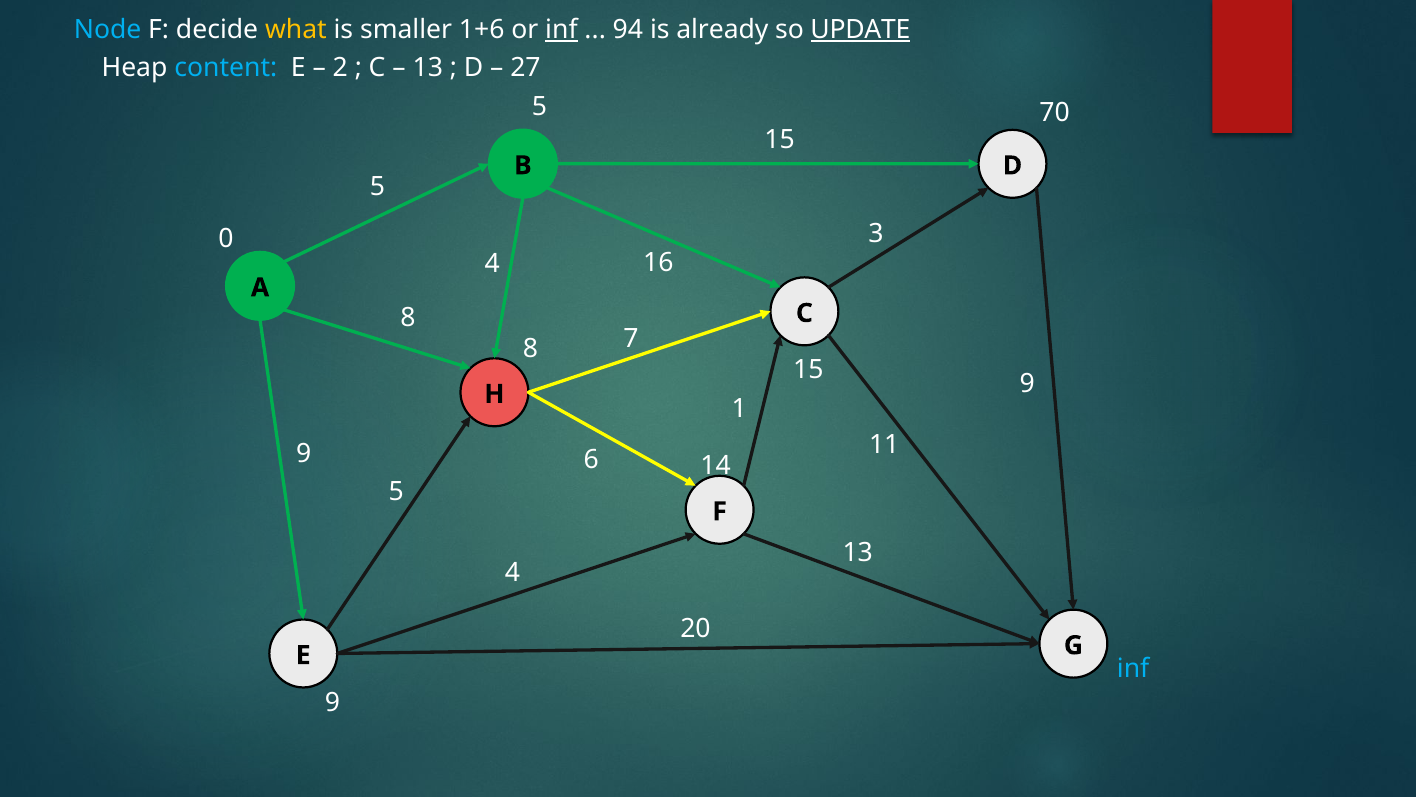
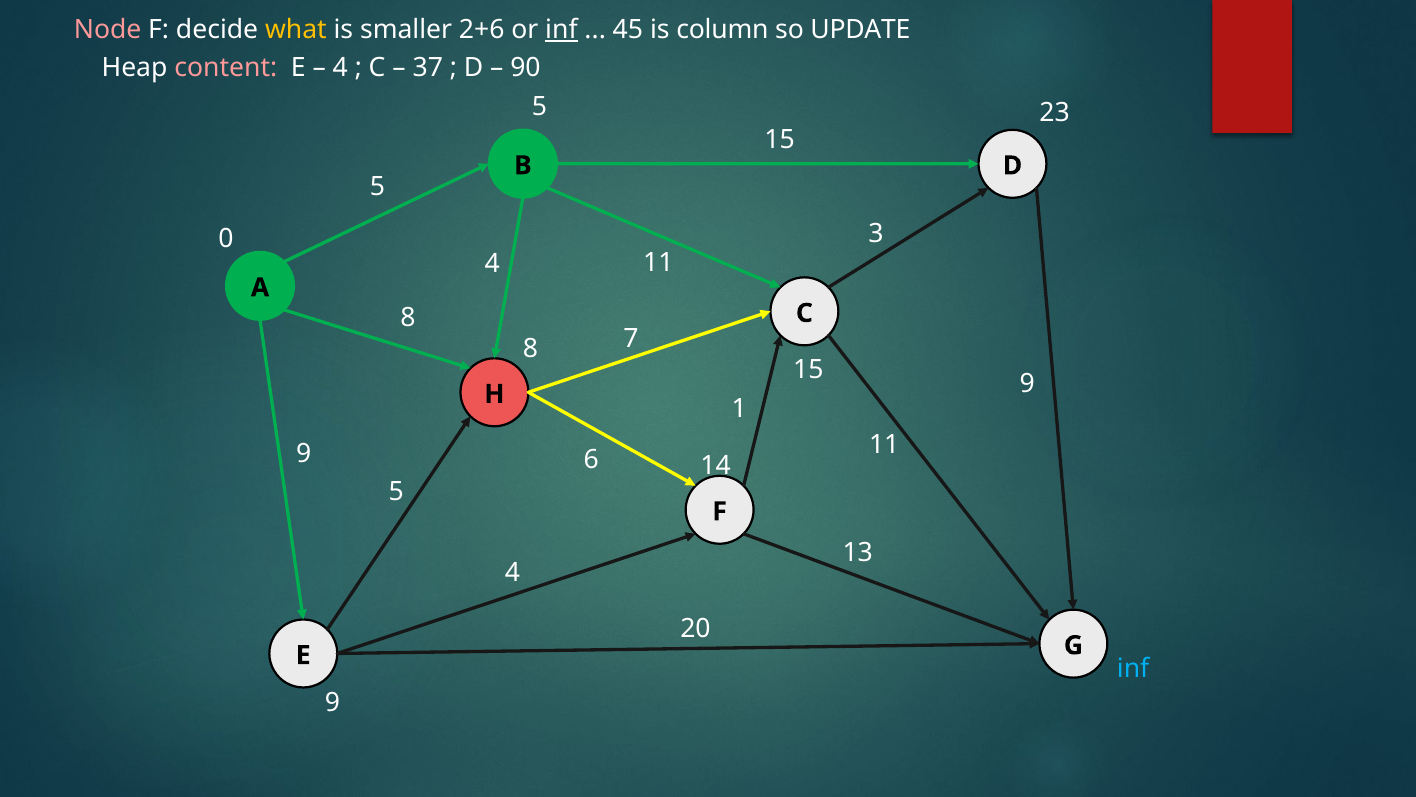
Node colour: light blue -> pink (108, 30)
1+6: 1+6 -> 2+6 (482, 30)
94: 94 -> 45 (628, 30)
already: already -> column (722, 30)
UPDATE underline: present -> none (860, 30)
content colour: light blue -> pink (226, 68)
2: 2 -> 4 (340, 68)
13: 13 -> 37 (428, 68)
27: 27 -> 90 (525, 68)
70: 70 -> 23 (1055, 113)
4 16: 16 -> 11 (658, 263)
